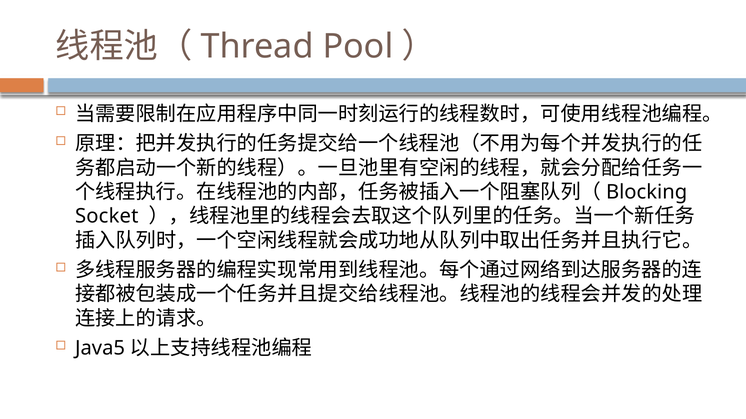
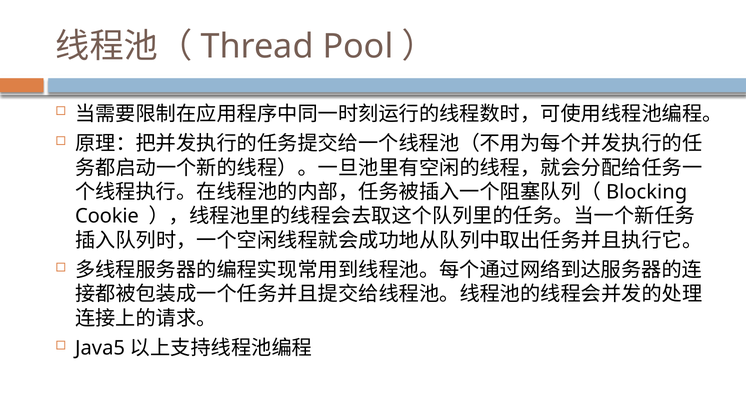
Socket: Socket -> Cookie (107, 217)
